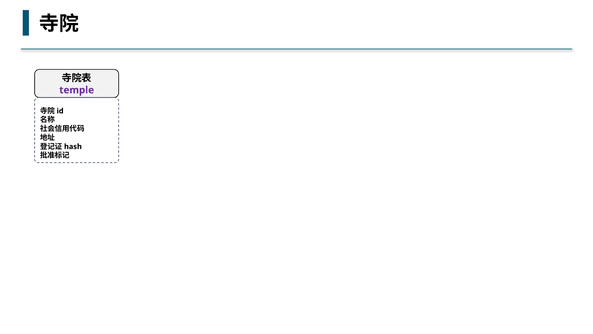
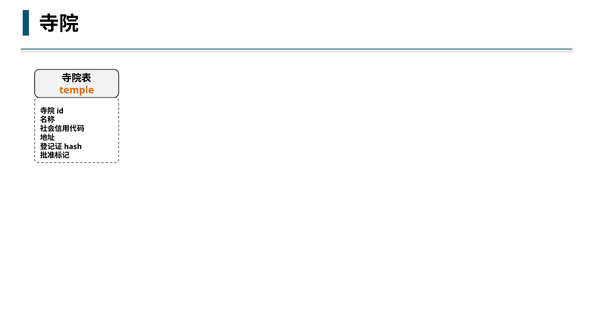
temple colour: purple -> orange (77, 90)
